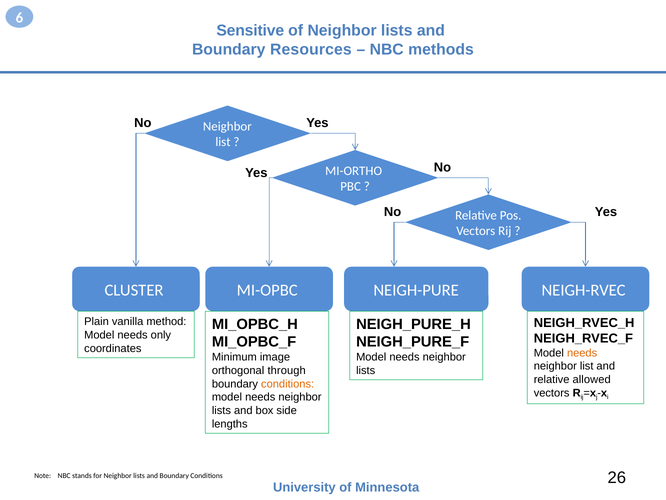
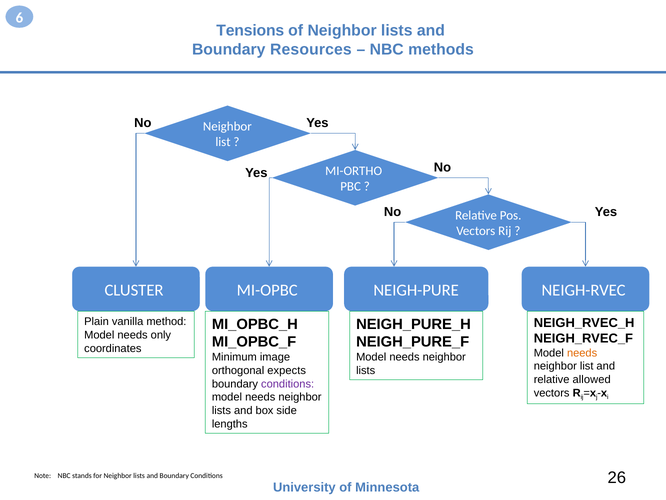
Sensitive: Sensitive -> Tensions (250, 30)
through: through -> expects (287, 370)
conditions colour: orange -> purple (288, 384)
